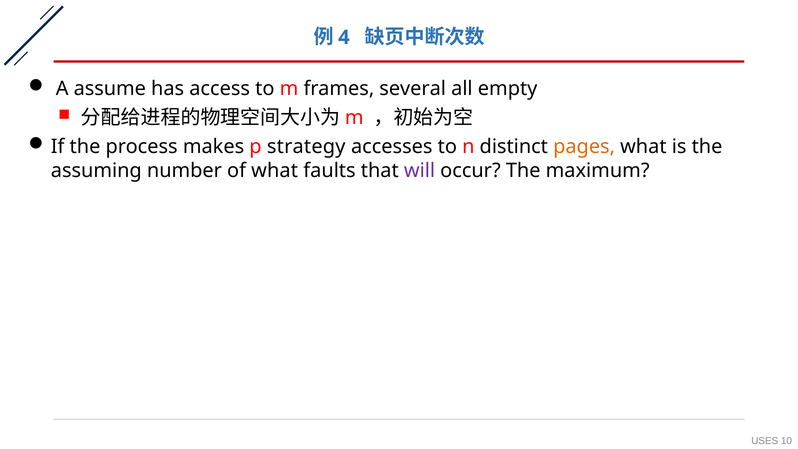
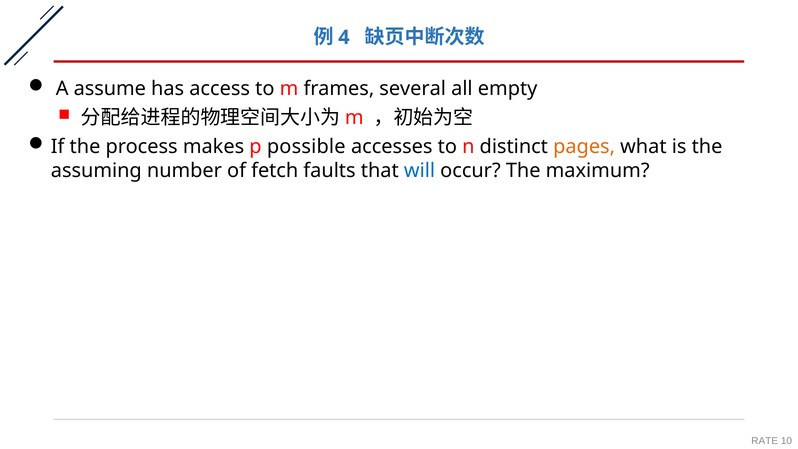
strategy: strategy -> possible (306, 147)
of what: what -> fetch (275, 171)
will colour: purple -> blue (420, 171)
USES: USES -> RATE (765, 441)
